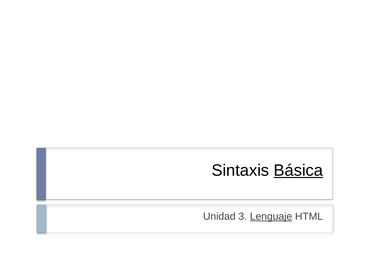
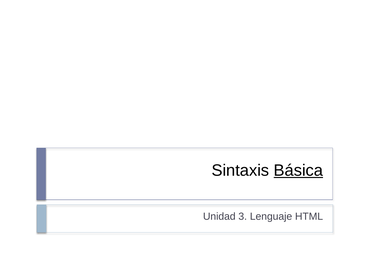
Lenguaje underline: present -> none (271, 216)
